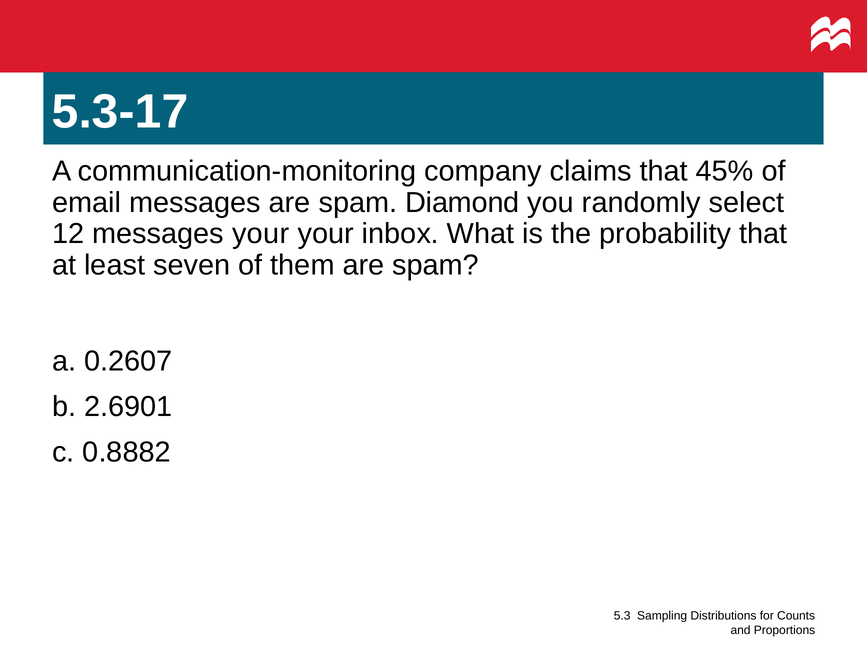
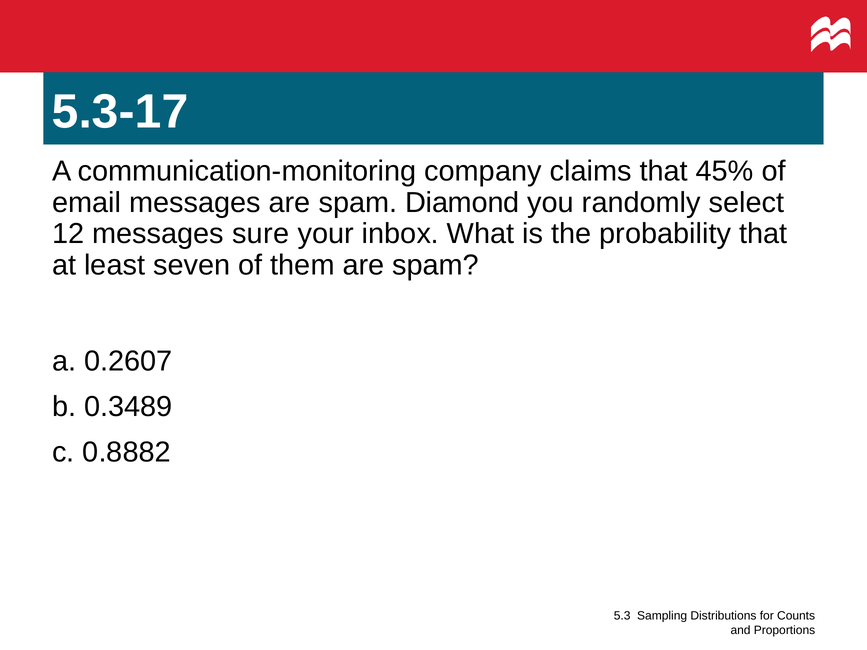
messages your: your -> sure (261, 234)
2.6901: 2.6901 -> 0.3489 (128, 407)
